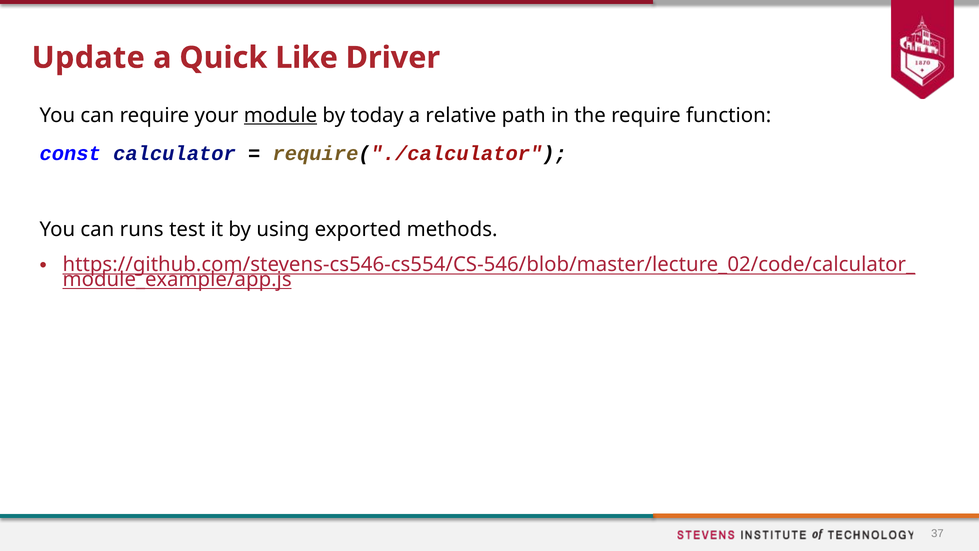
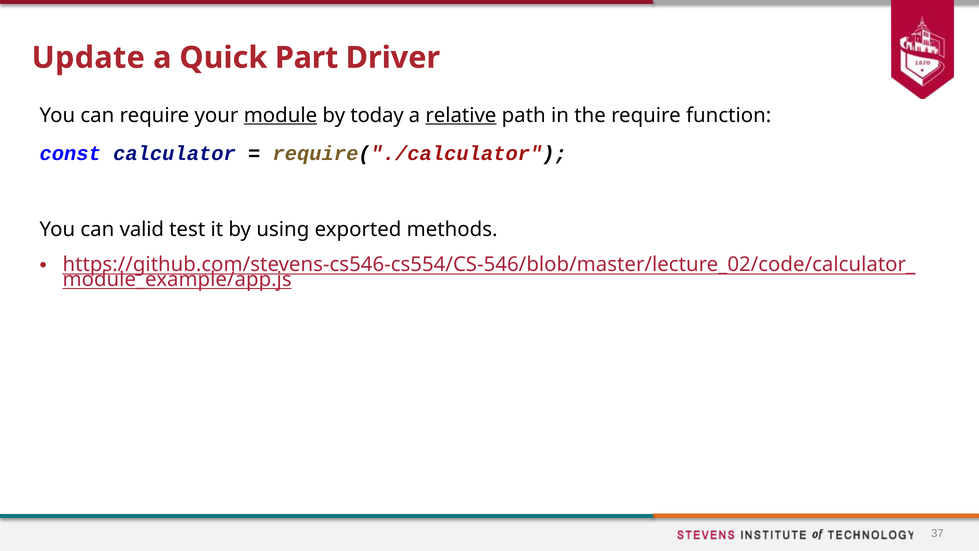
Like: Like -> Part (307, 58)
relative underline: none -> present (461, 115)
runs: runs -> valid (142, 230)
